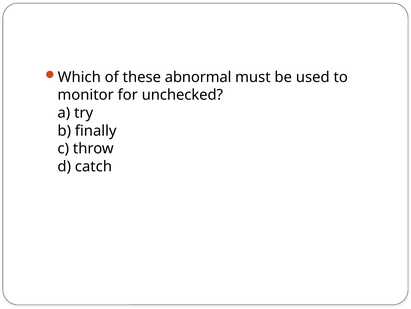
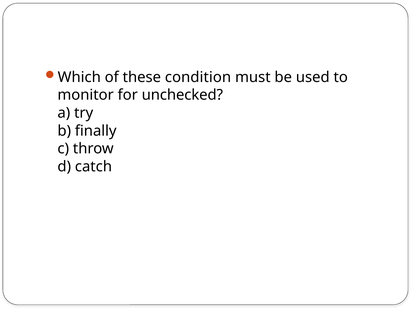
abnormal: abnormal -> condition (198, 77)
